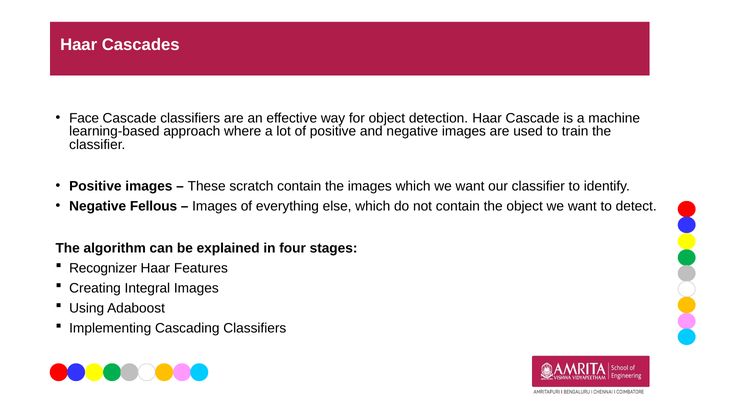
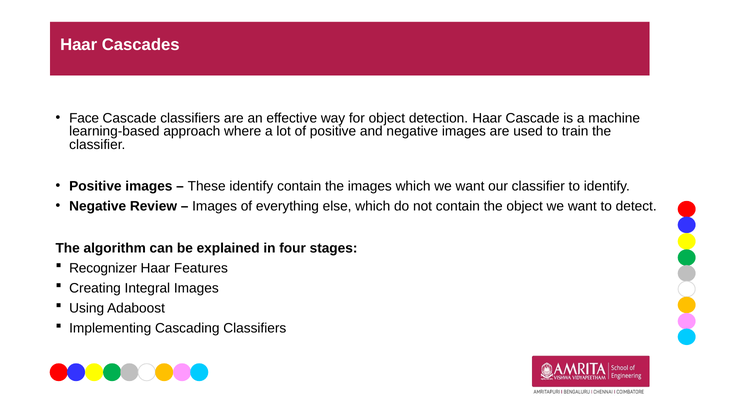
These scratch: scratch -> identify (251, 186)
Fellous: Fellous -> Review (153, 206)
